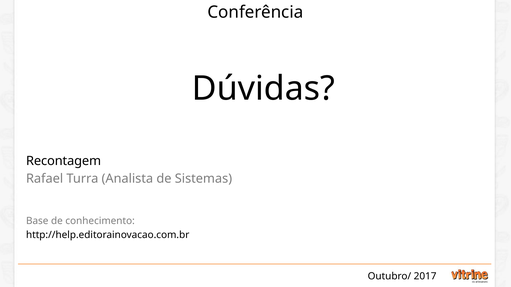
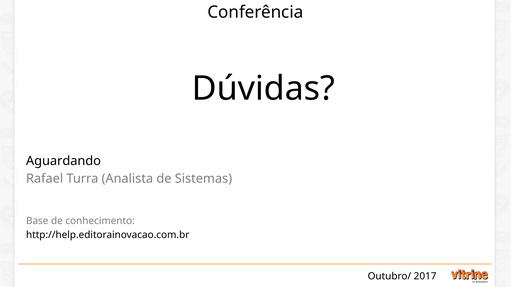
Recontagem: Recontagem -> Aguardando (64, 161)
